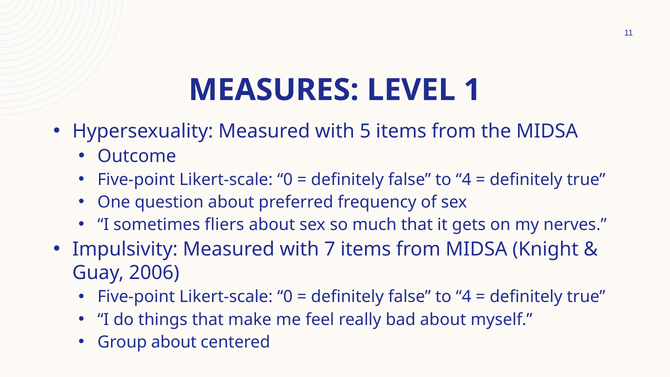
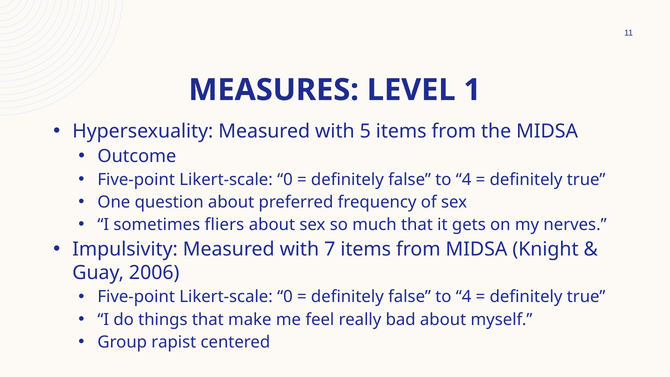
Group about: about -> rapist (174, 342)
